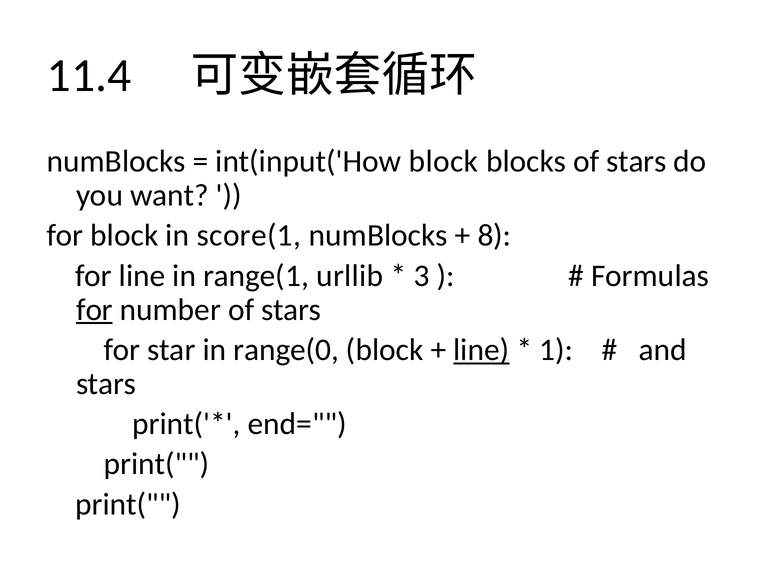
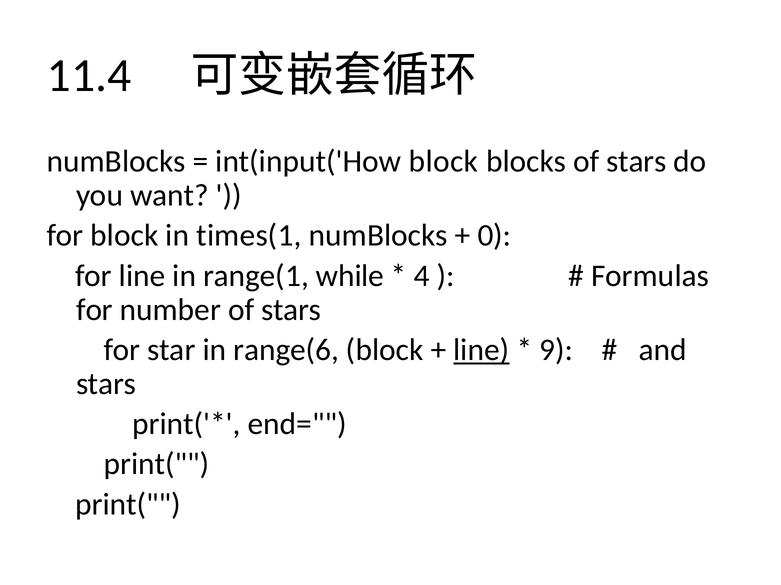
score(1: score(1 -> times(1 (249, 236)
8: 8 -> 0 (494, 236)
urllib: urllib -> while (350, 276)
3: 3 -> 4 (422, 276)
for underline: present -> none (95, 310)
range(0: range(0 -> range(6 (286, 350)
1: 1 -> 9 (556, 350)
